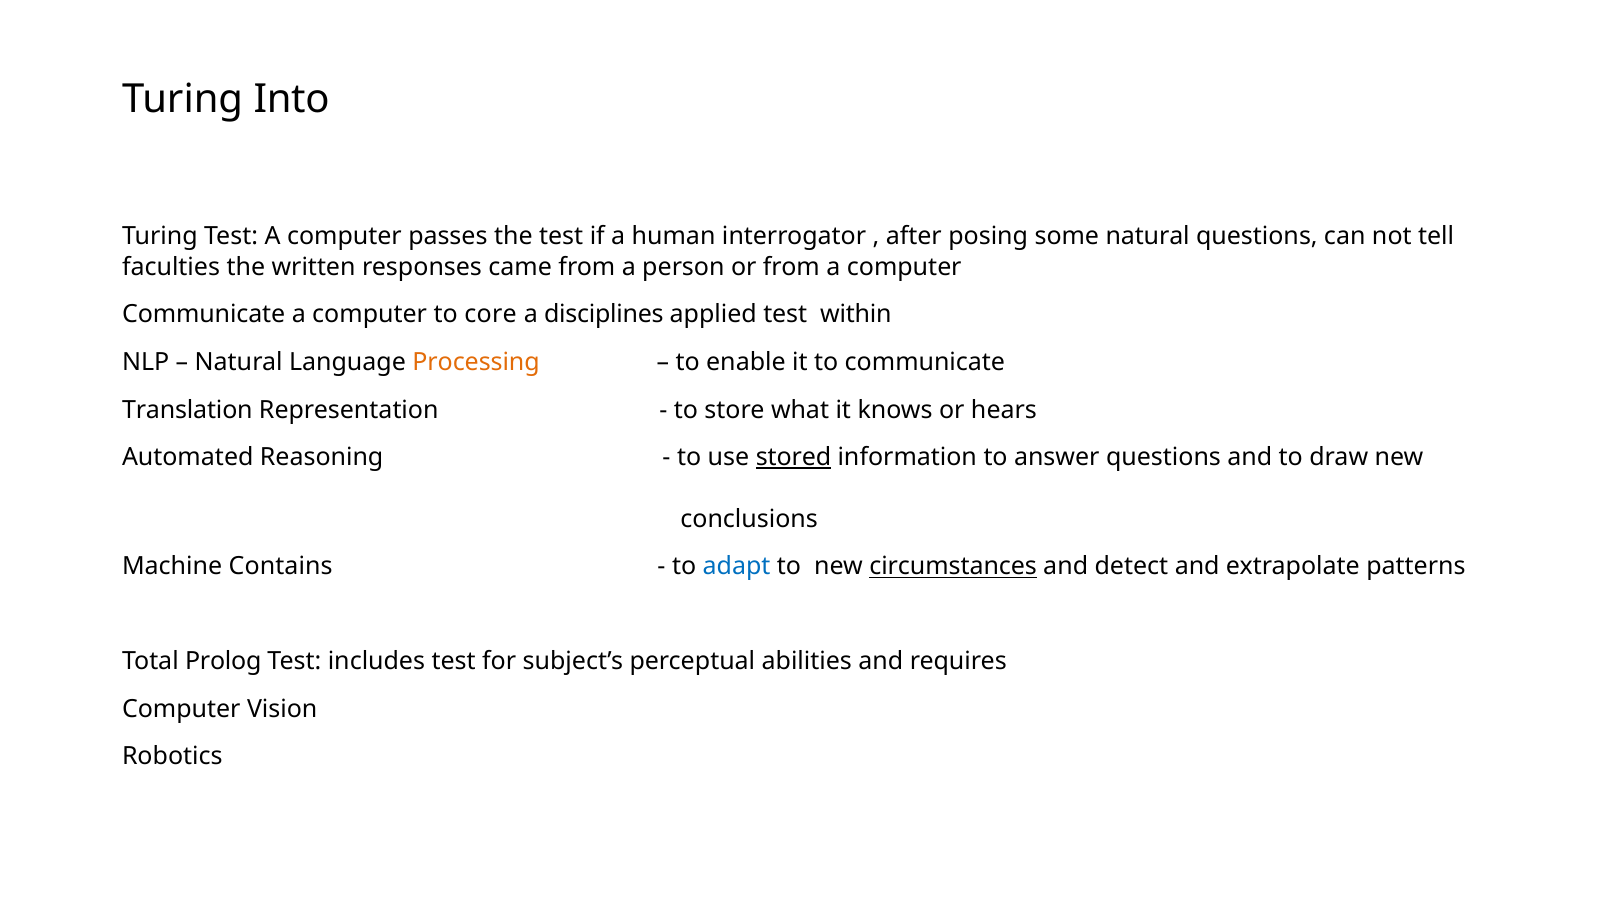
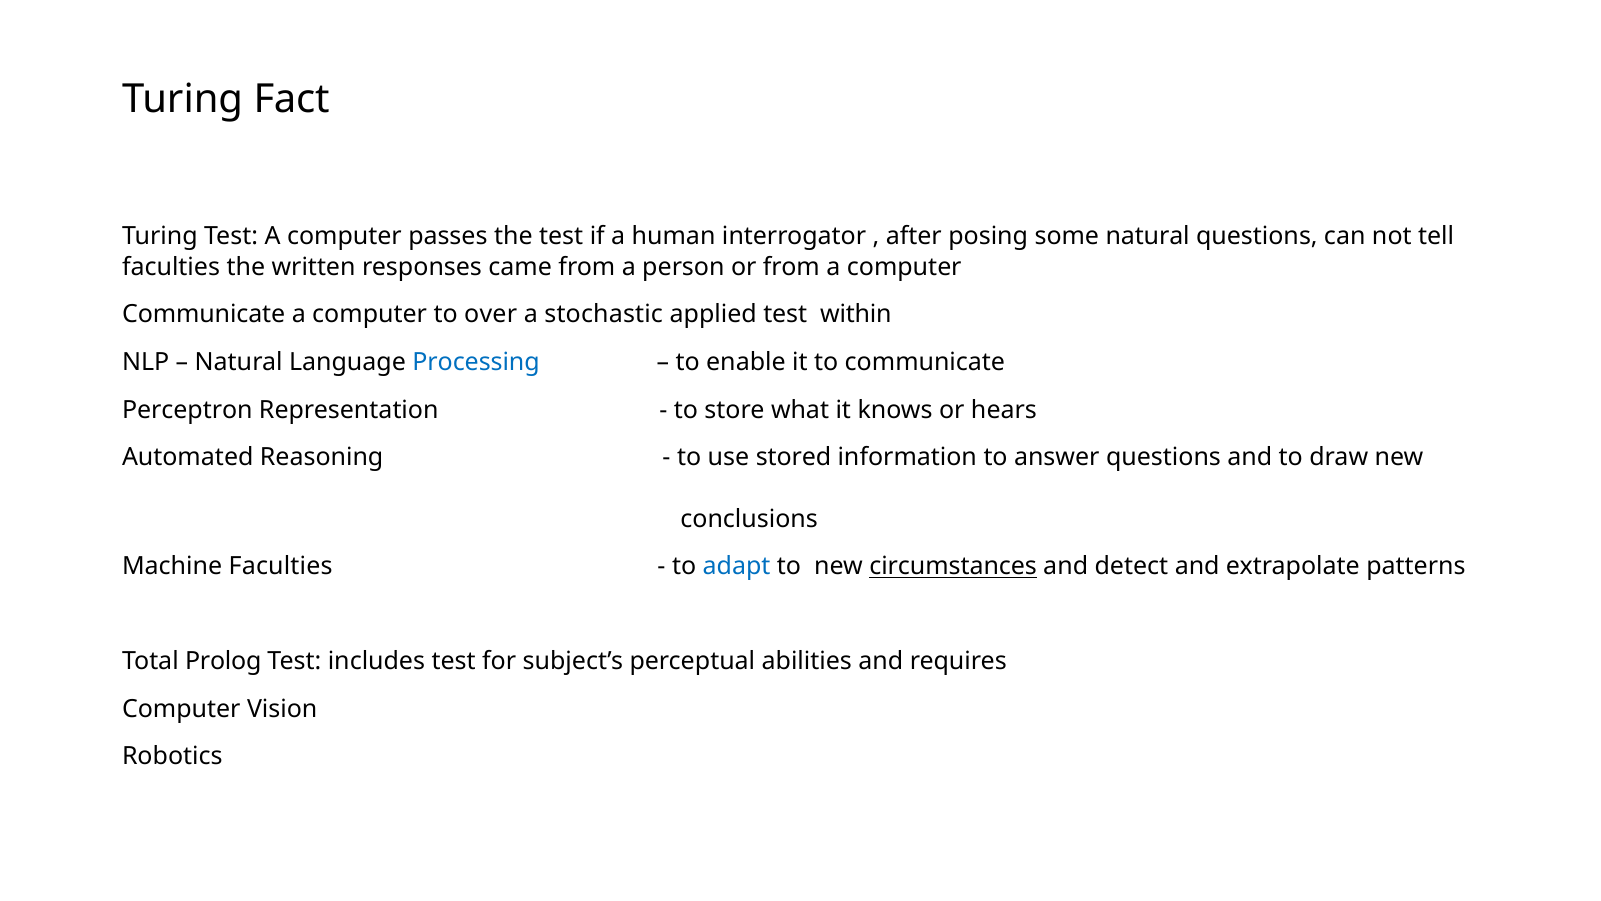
Into: Into -> Fact (292, 99)
core: core -> over (491, 315)
disciplines: disciplines -> stochastic (604, 315)
Processing colour: orange -> blue (476, 362)
Translation: Translation -> Perceptron (187, 410)
stored underline: present -> none (794, 457)
Machine Contains: Contains -> Faculties (281, 566)
